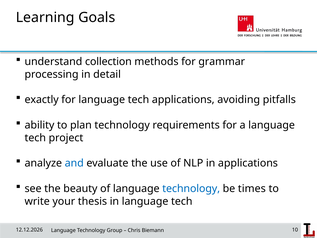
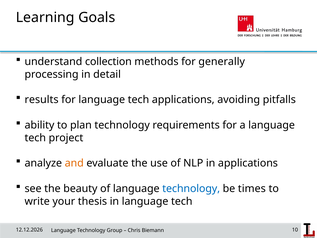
grammar: grammar -> generally (222, 62)
exactly: exactly -> results (42, 100)
and colour: blue -> orange (74, 163)
